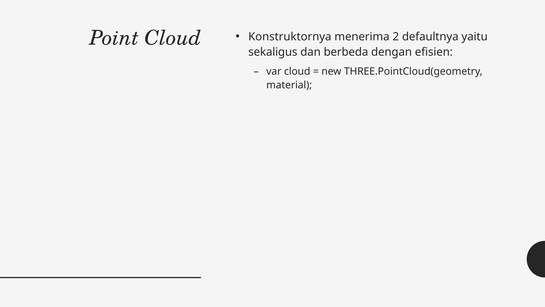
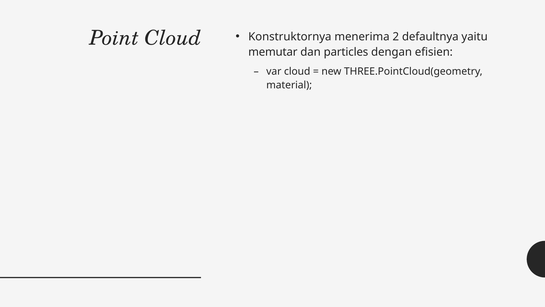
sekaligus: sekaligus -> memutar (273, 52)
berbeda: berbeda -> particles (346, 52)
